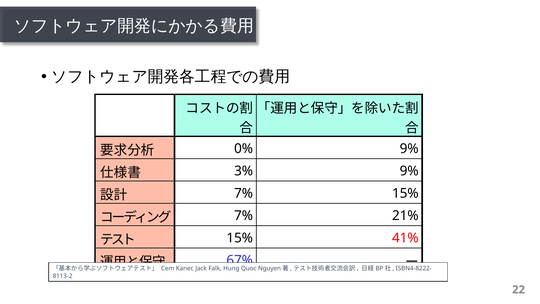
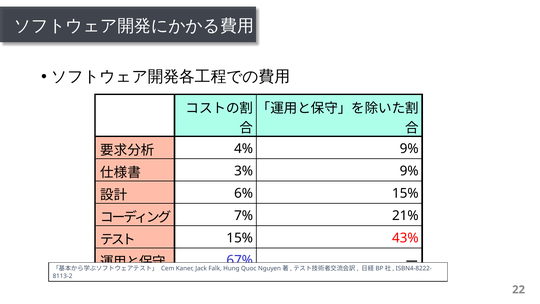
0%: 0% -> 4% (244, 148)
7%: 7% -> 6% (244, 193)
41%: 41% -> 43% (405, 238)
